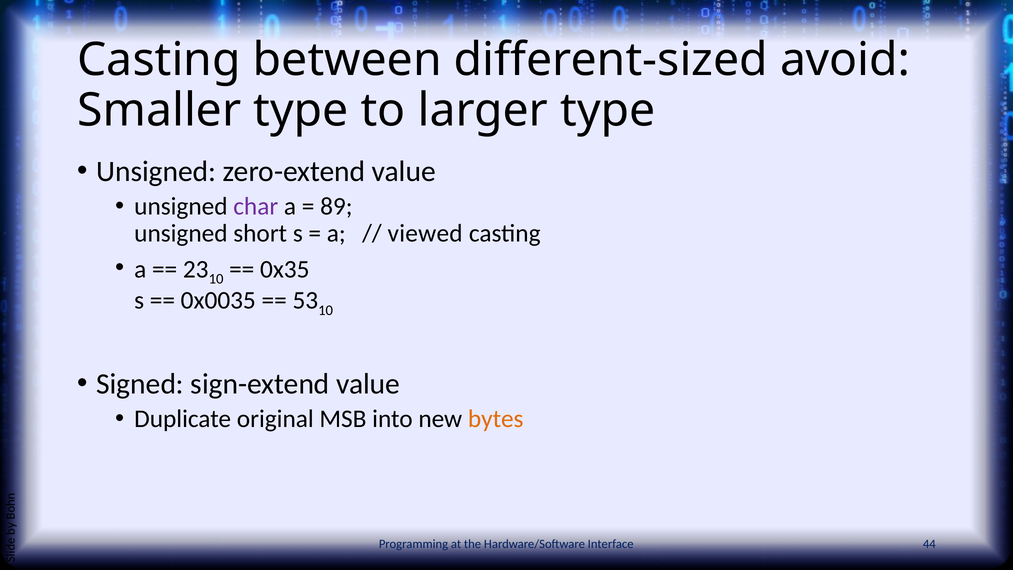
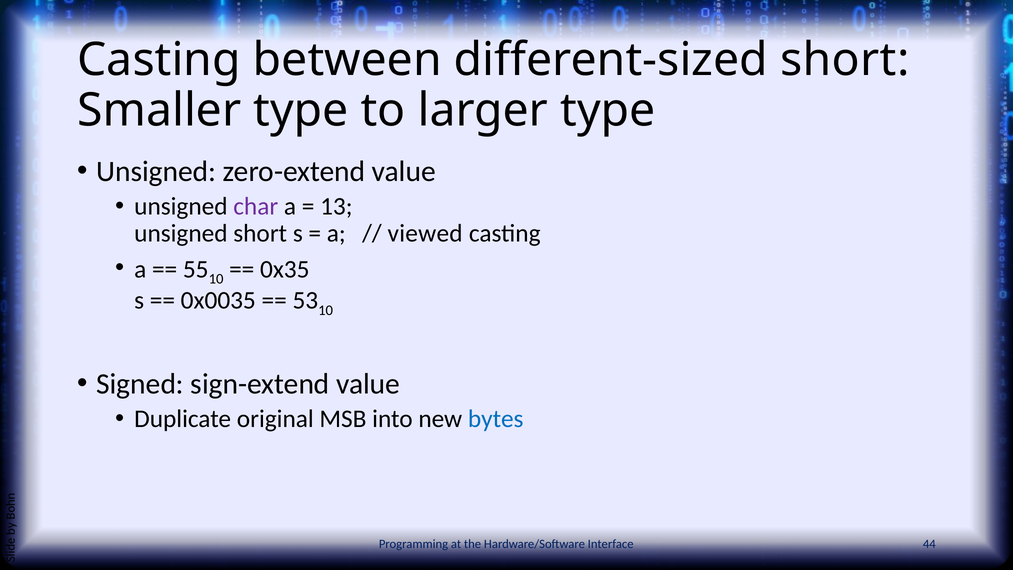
different-sized avoid: avoid -> short (845, 60)
89: 89 -> 13 (336, 206)
23: 23 -> 55 (196, 269)
bytes colour: orange -> blue (496, 419)
